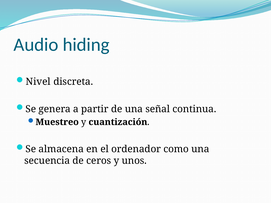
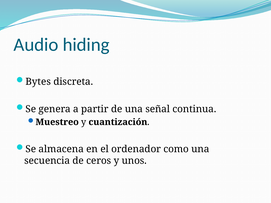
Nivel: Nivel -> Bytes (38, 82)
